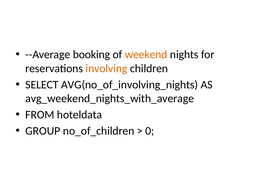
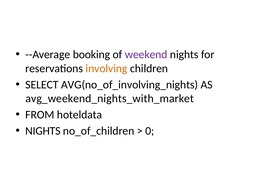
weekend colour: orange -> purple (146, 55)
avg_weekend_nights_with_average: avg_weekend_nights_with_average -> avg_weekend_nights_with_market (110, 98)
GROUP: GROUP -> NIGHTS (43, 131)
